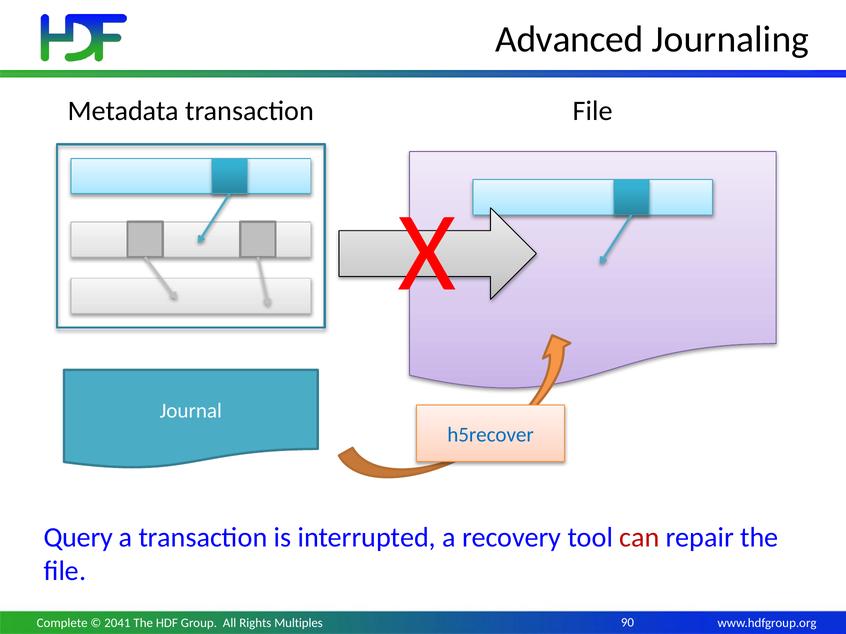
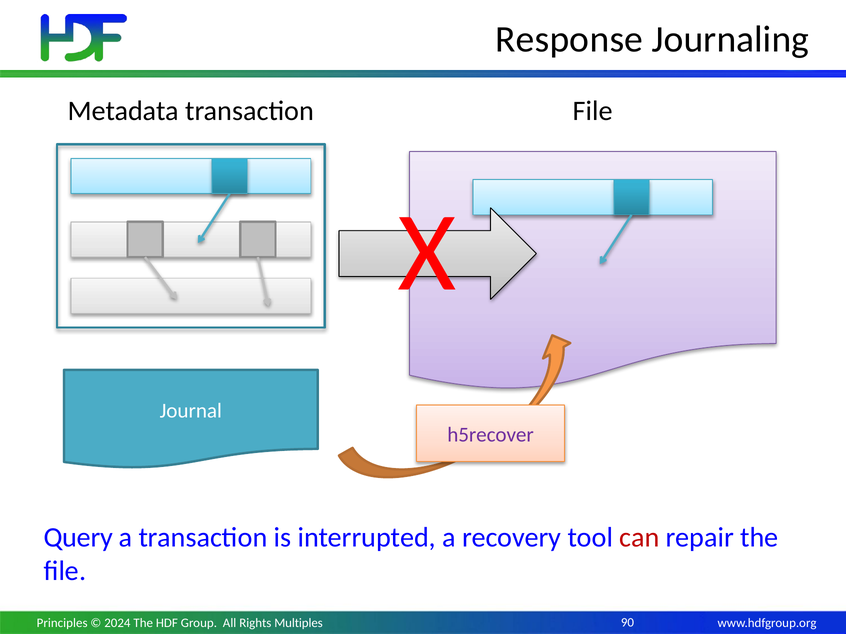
Advanced: Advanced -> Response (569, 39)
h5recover colour: blue -> purple (491, 435)
Complete: Complete -> Principles (62, 623)
2041: 2041 -> 2024 (117, 623)
